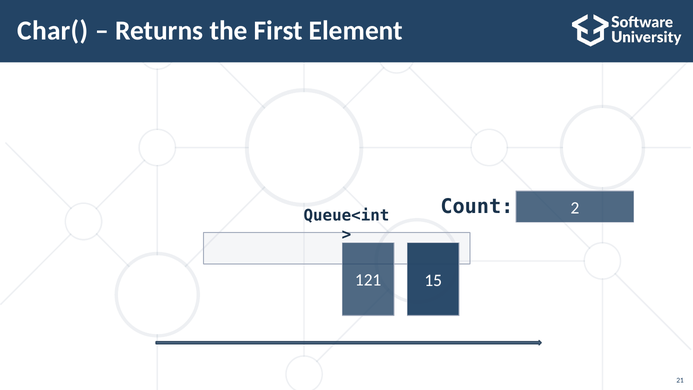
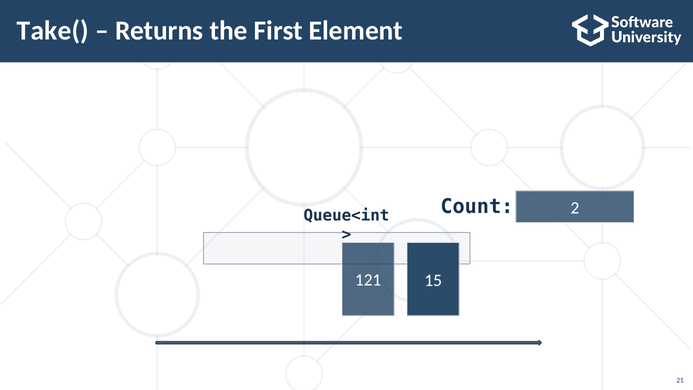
Char(: Char( -> Take( (53, 31)
